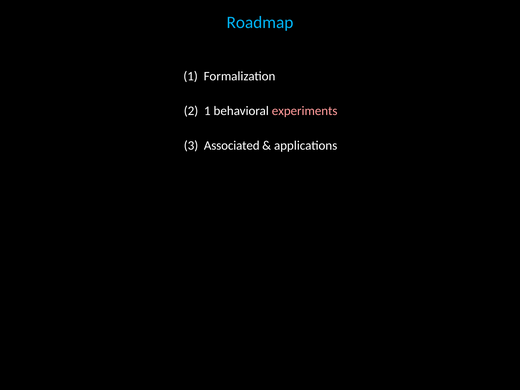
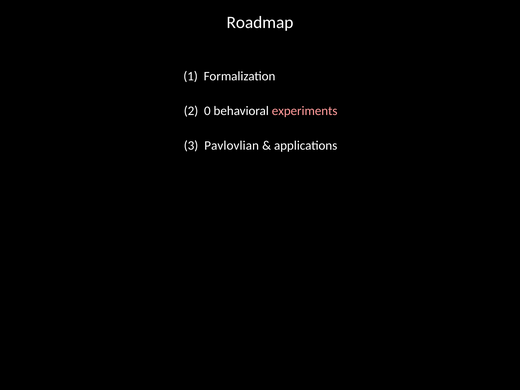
Roadmap colour: light blue -> white (260, 23)
2 1: 1 -> 0 (207, 111)
Associated: Associated -> Pavlovlian (232, 146)
